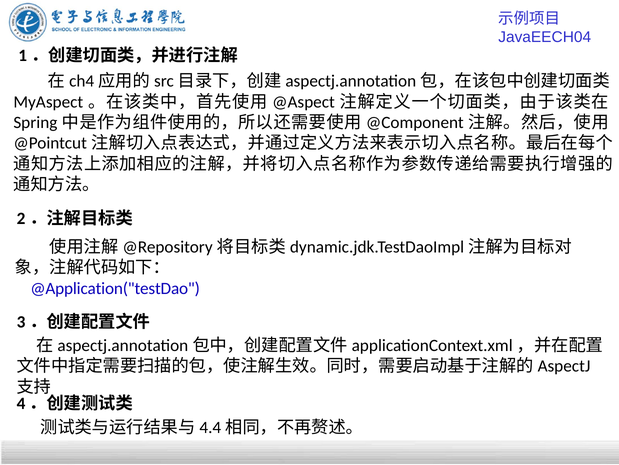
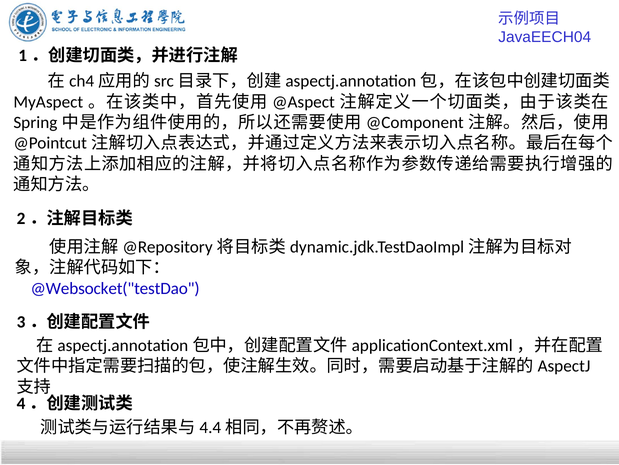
@Application("testDao: @Application("testDao -> @Websocket("testDao (115, 288)
